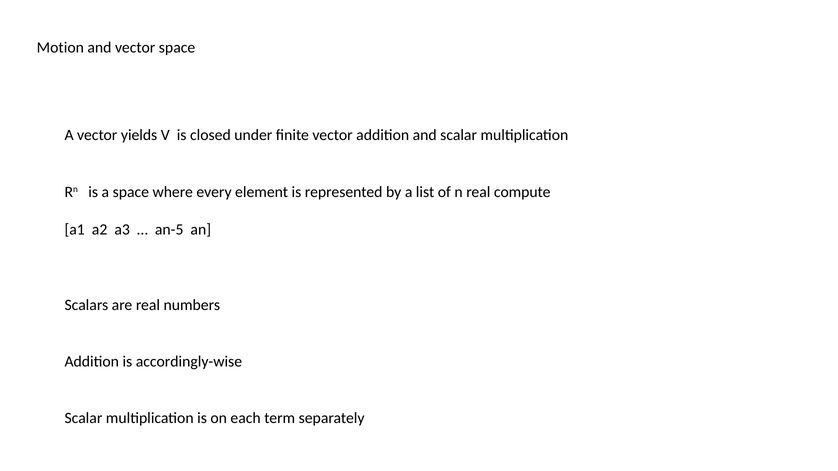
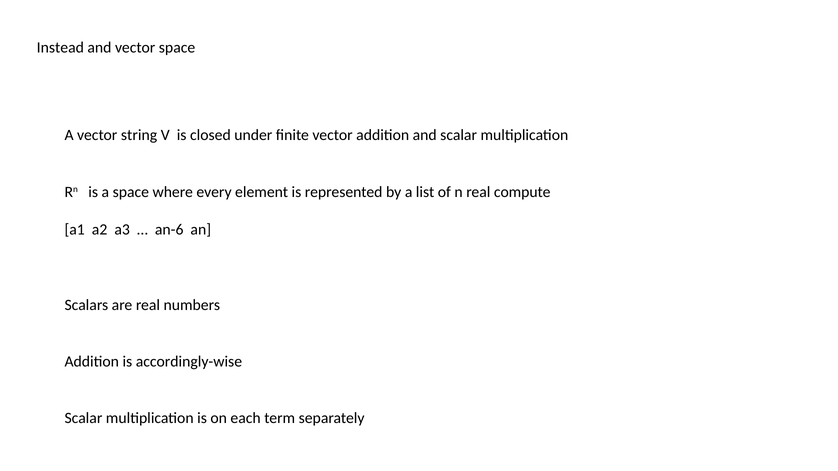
Motion: Motion -> Instead (60, 48)
yields: yields -> string (139, 135)
an-5: an-5 -> an-6 (169, 230)
